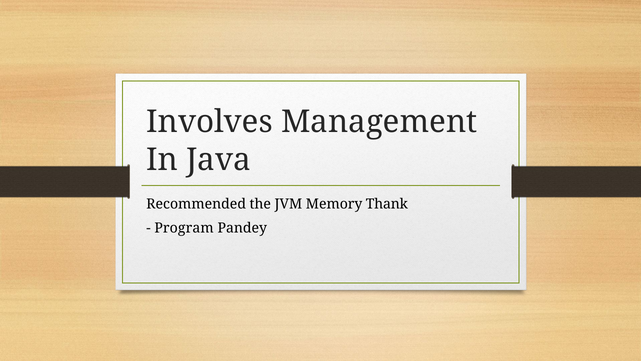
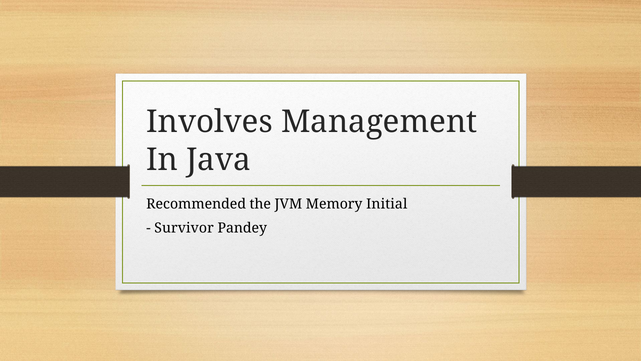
Thank: Thank -> Initial (387, 204)
Program: Program -> Survivor (184, 228)
